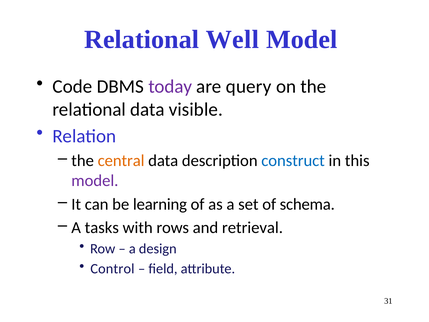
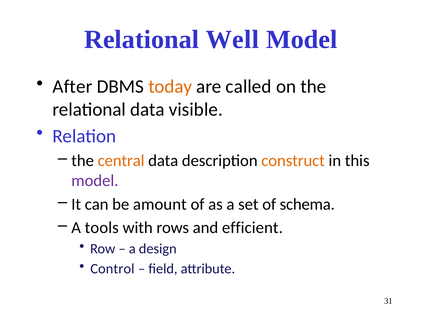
Code: Code -> After (72, 86)
today colour: purple -> orange (170, 86)
query: query -> called (249, 86)
construct colour: blue -> orange (293, 161)
learning: learning -> amount (160, 204)
tasks: tasks -> tools (102, 227)
retrieval: retrieval -> efficient (252, 227)
